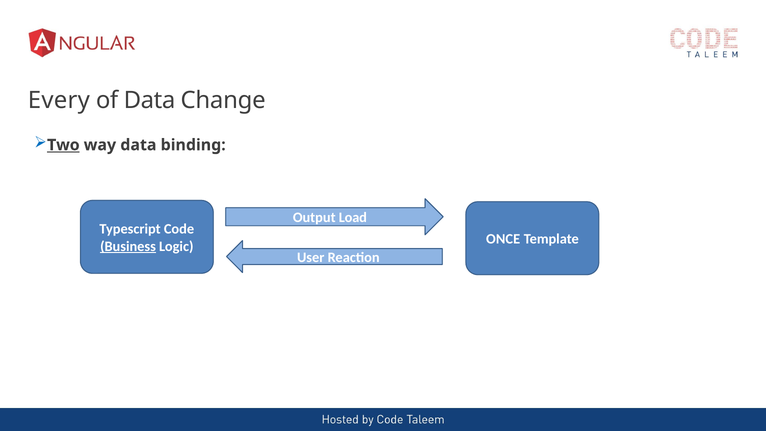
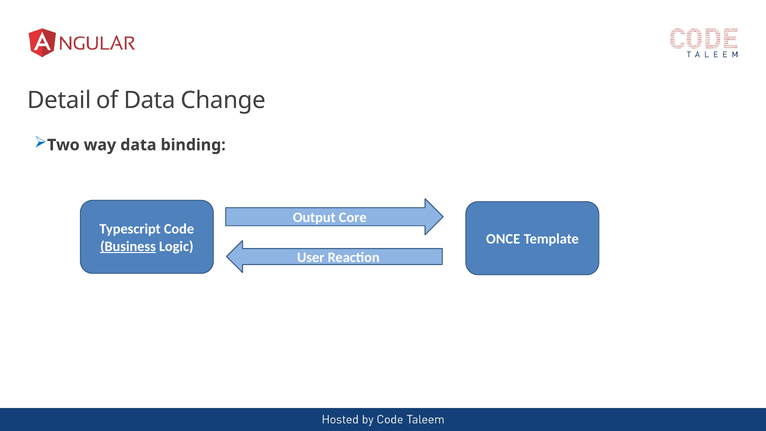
Every: Every -> Detail (59, 100)
Two underline: present -> none (63, 145)
Load: Load -> Core (353, 218)
